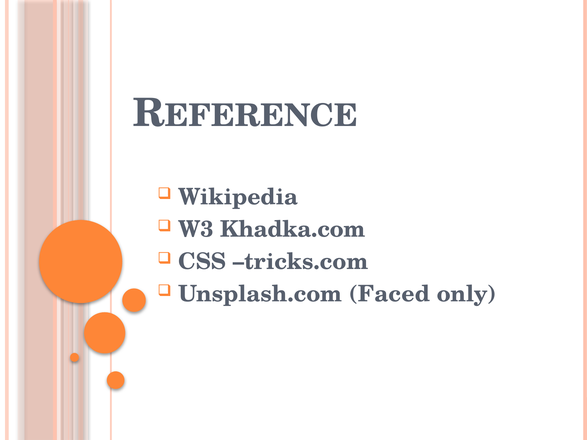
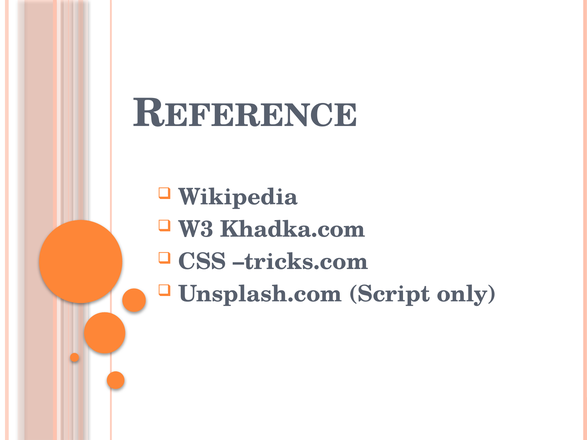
Faced: Faced -> Script (390, 294)
